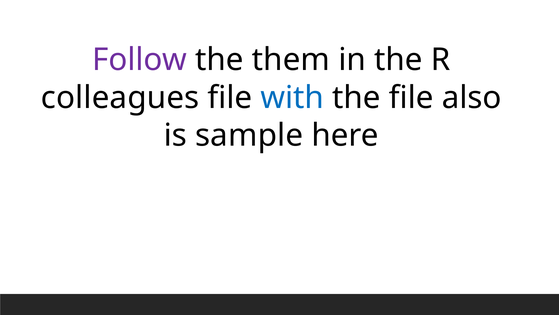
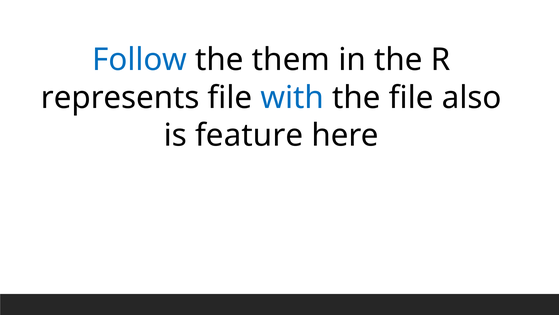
Follow colour: purple -> blue (140, 60)
colleagues: colleagues -> represents (120, 98)
sample: sample -> feature (249, 135)
